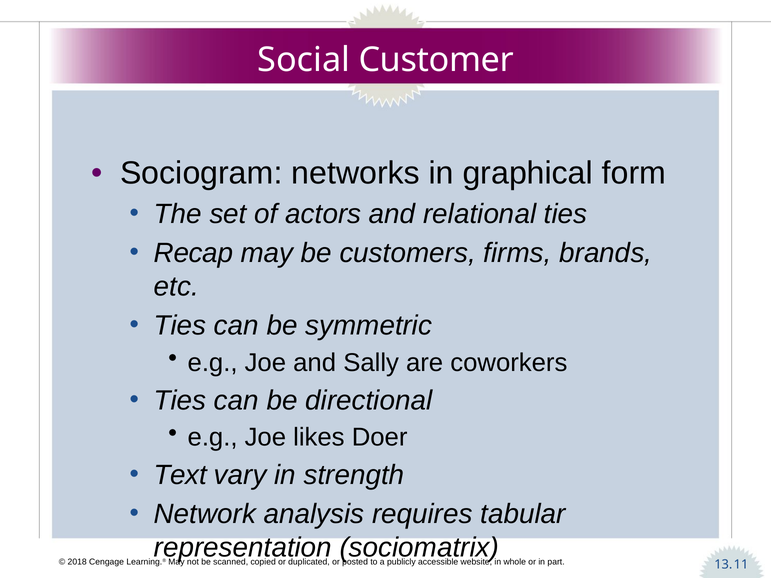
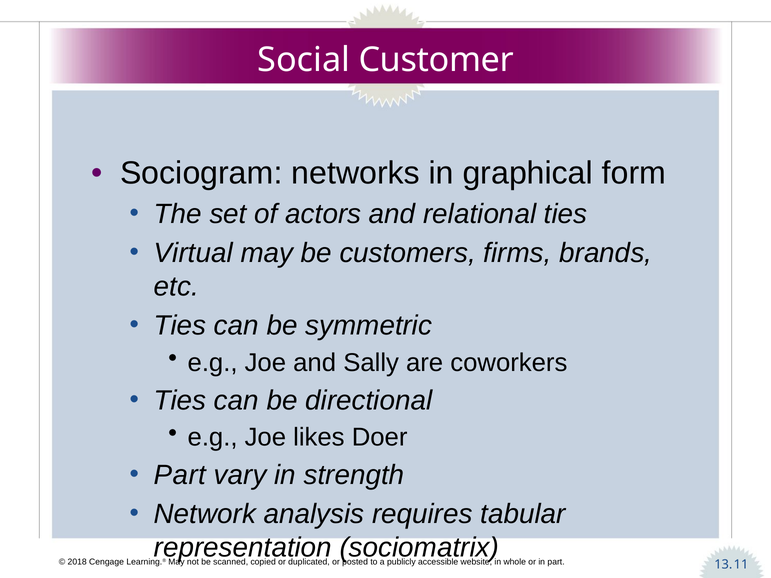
Recap: Recap -> Virtual (193, 253)
Text: Text -> Part (180, 475)
